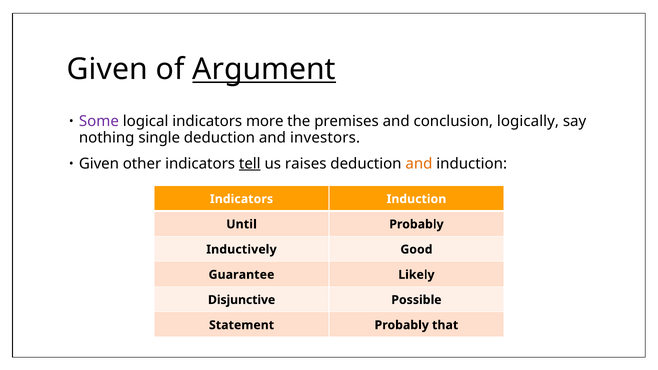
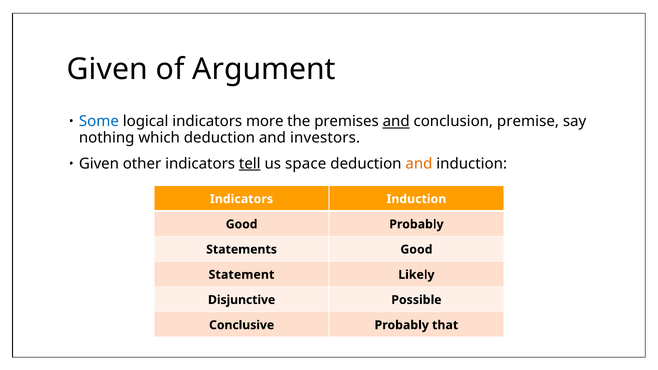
Argument underline: present -> none (264, 69)
Some colour: purple -> blue (99, 122)
and underline: none -> present (396, 122)
logically: logically -> premise (528, 122)
single: single -> which (159, 138)
raises: raises -> space (306, 164)
Until: Until -> Good (242, 224)
Inductively: Inductively -> Statements (242, 250)
Guarantee: Guarantee -> Statement (241, 275)
Statement: Statement -> Conclusive (242, 325)
